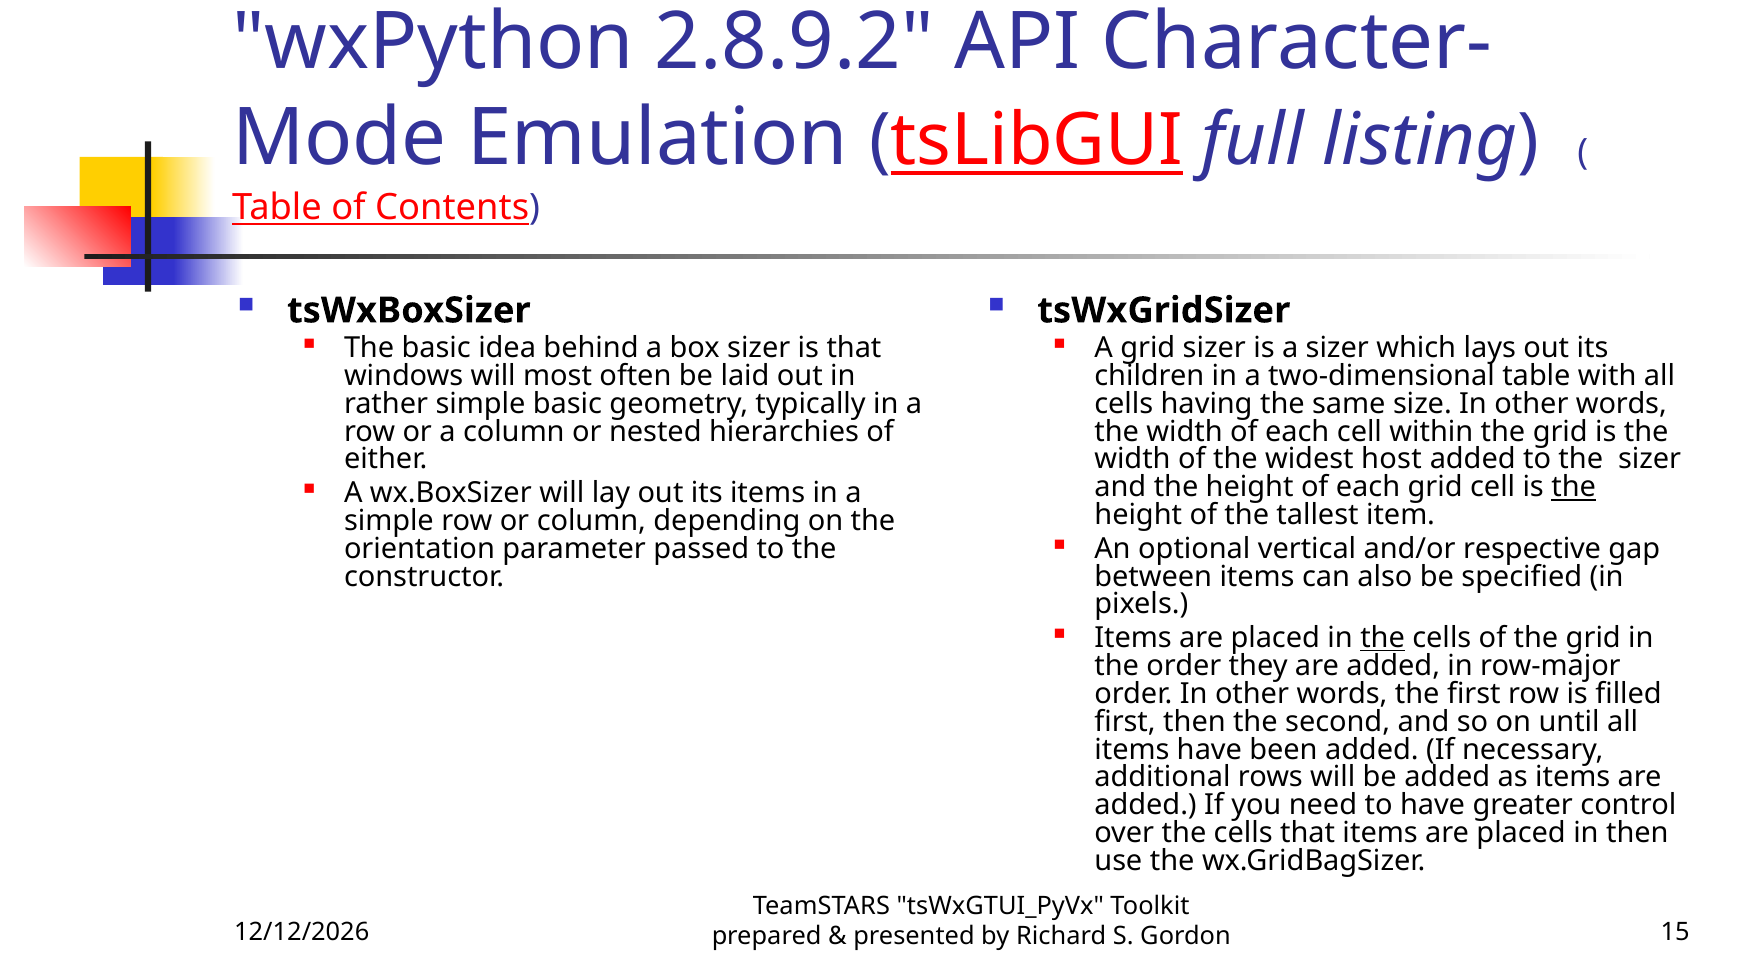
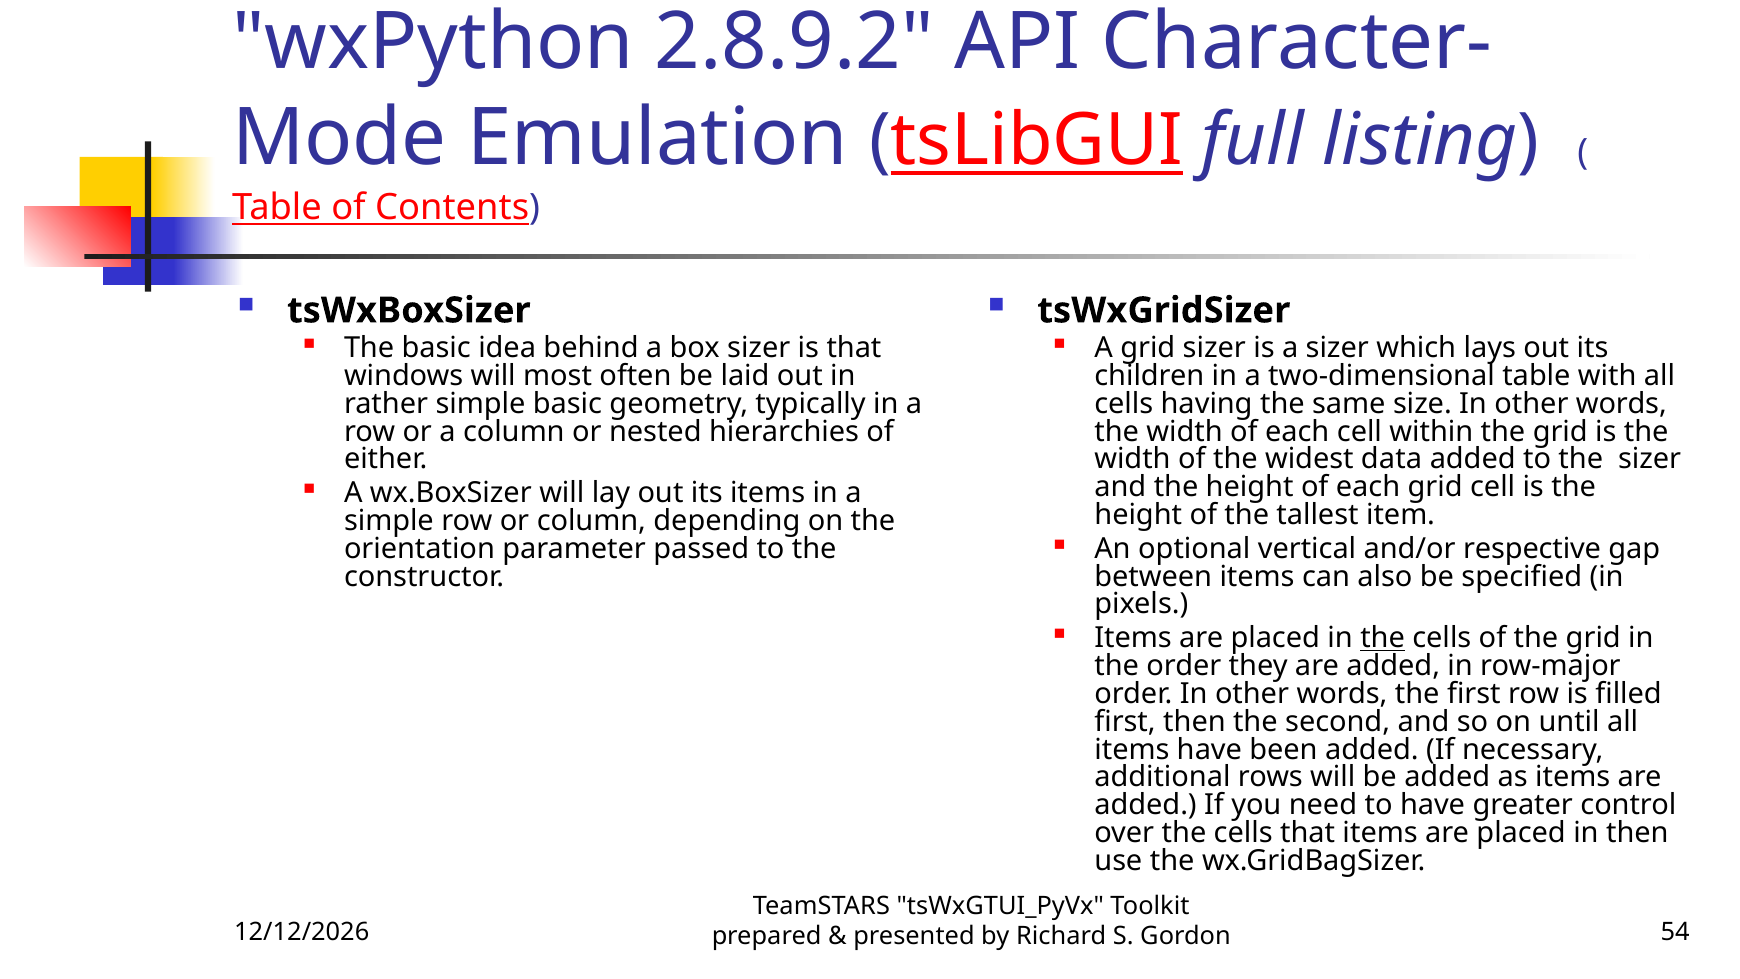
host: host -> data (1392, 459)
the underline: present -> none (1574, 487)
15: 15 -> 54 (1675, 932)
